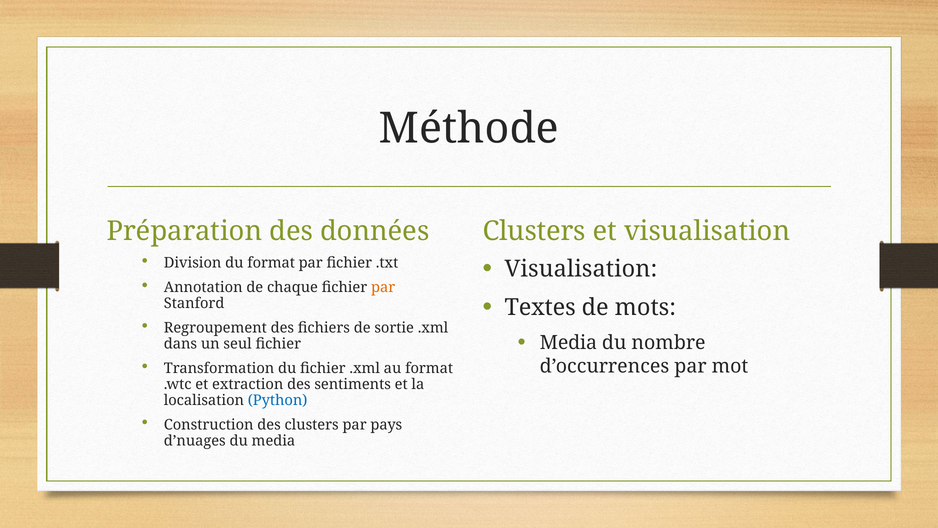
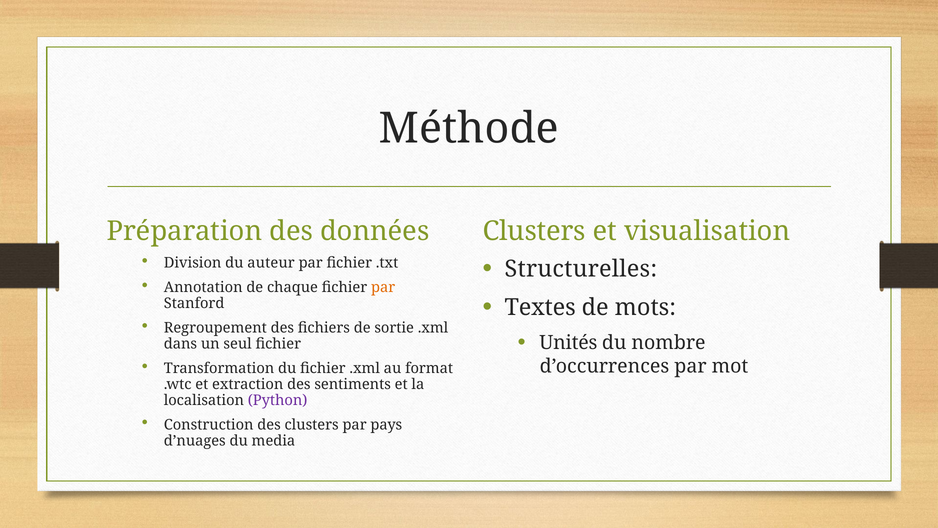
du format: format -> auteur (271, 263)
Visualisation: Visualisation -> Structurelles (581, 269)
Media: Media -> Unités (568, 343)
Python colour: blue -> purple (278, 400)
